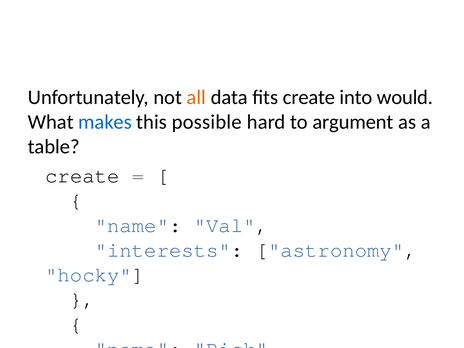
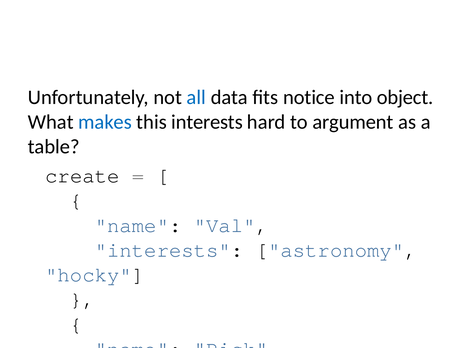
all colour: orange -> blue (196, 97)
fits create: create -> notice (309, 97)
would: would -> object (405, 97)
this possible: possible -> interests (207, 122)
